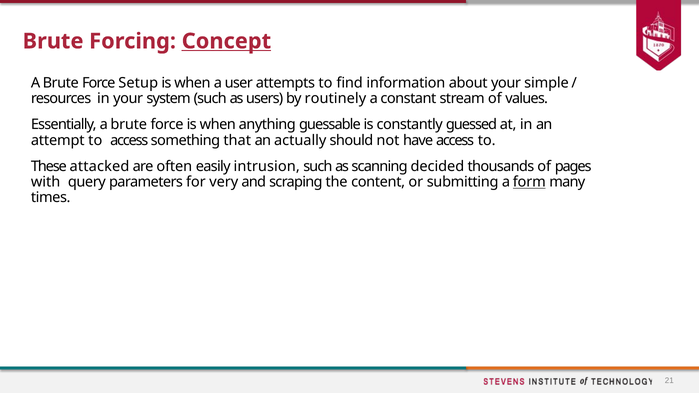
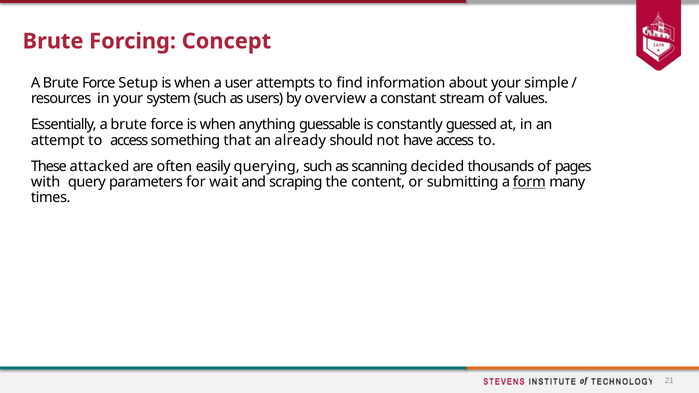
Concept underline: present -> none (226, 41)
routinely: routinely -> overview (335, 99)
actually: actually -> already (300, 140)
intrusion: intrusion -> querying (267, 166)
very: very -> wait (224, 182)
